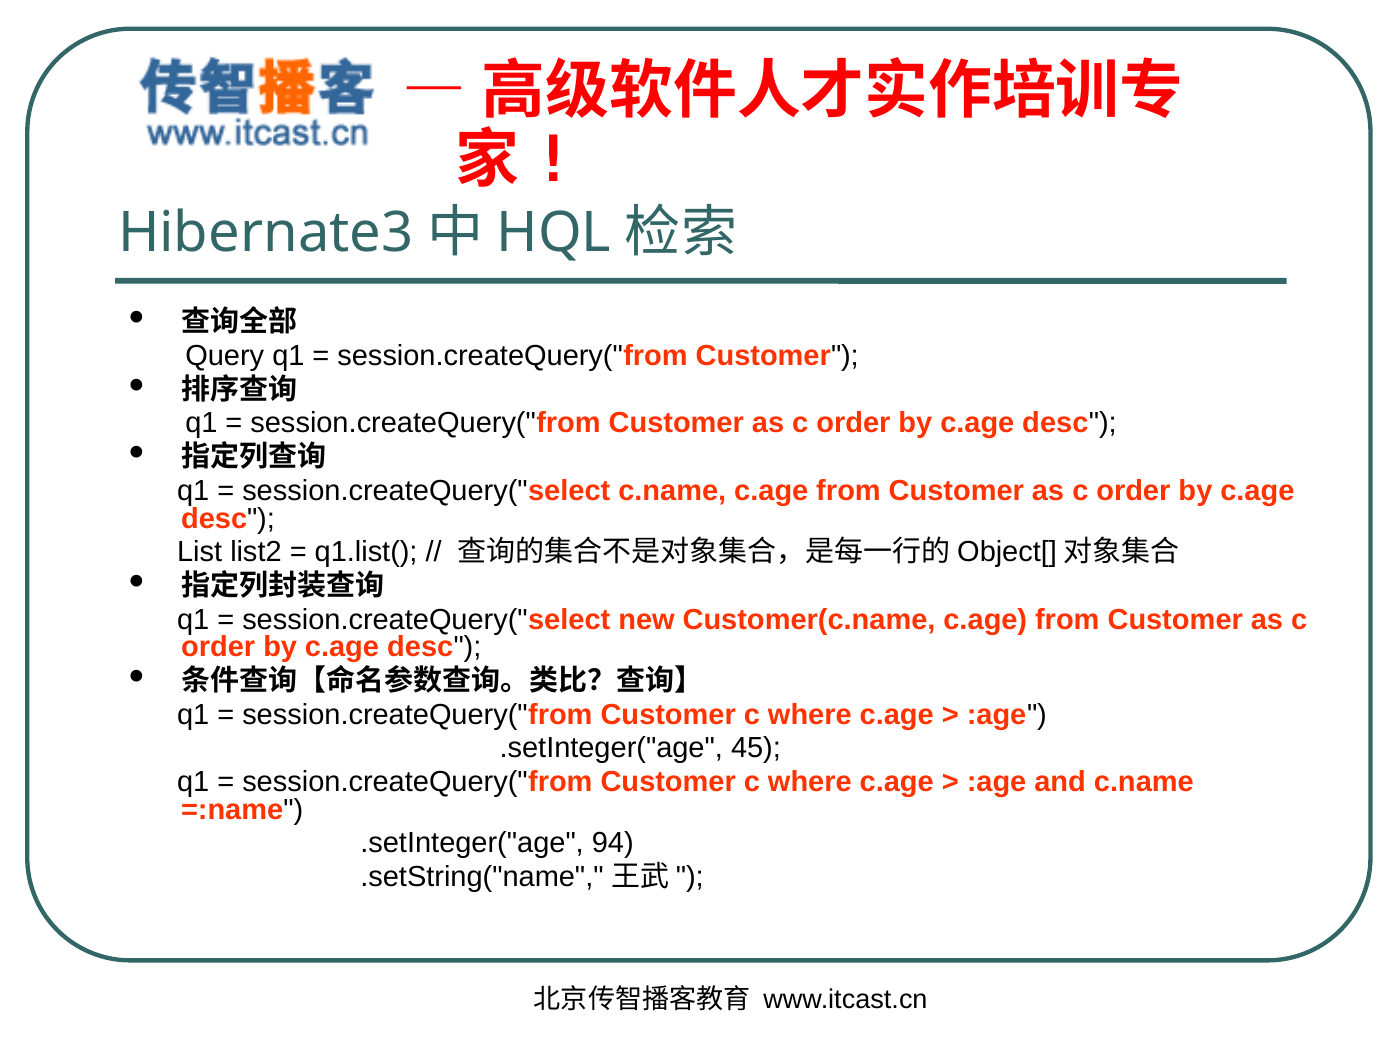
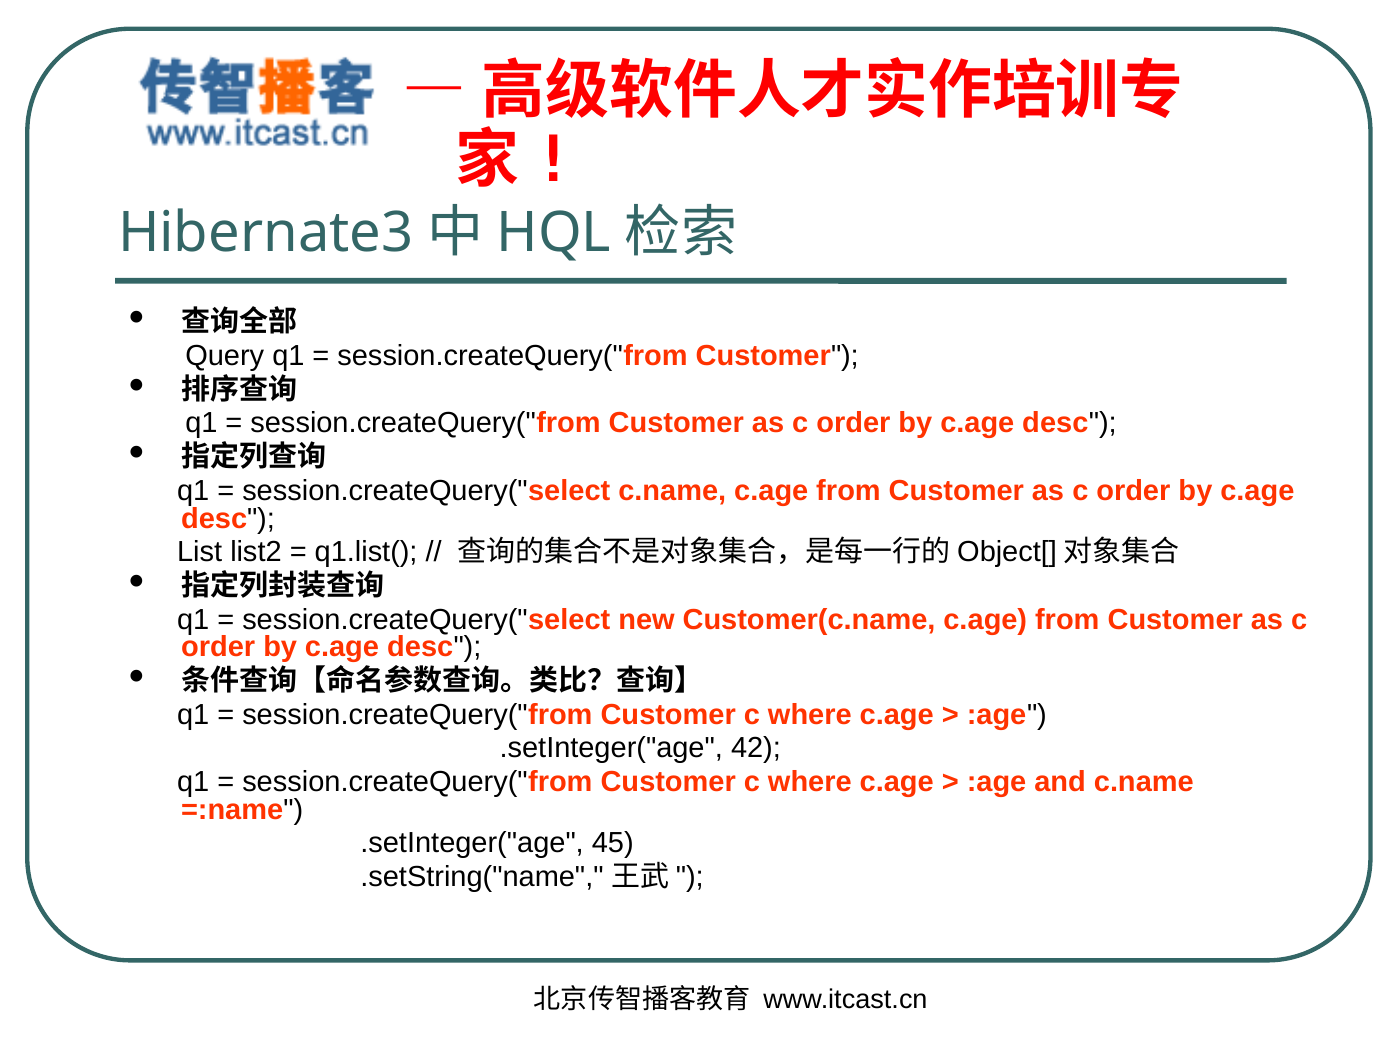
45: 45 -> 42 (756, 748)
94: 94 -> 45 (613, 843)
